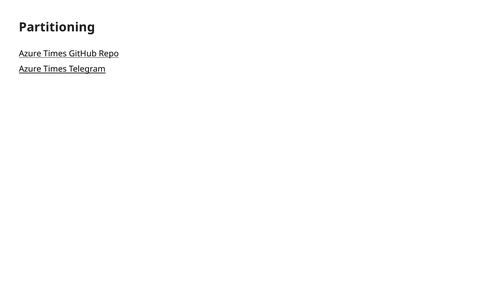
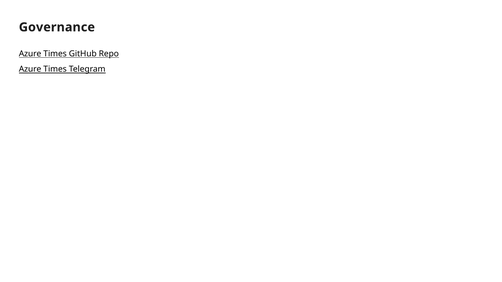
Partitioning: Partitioning -> Governance (57, 27)
